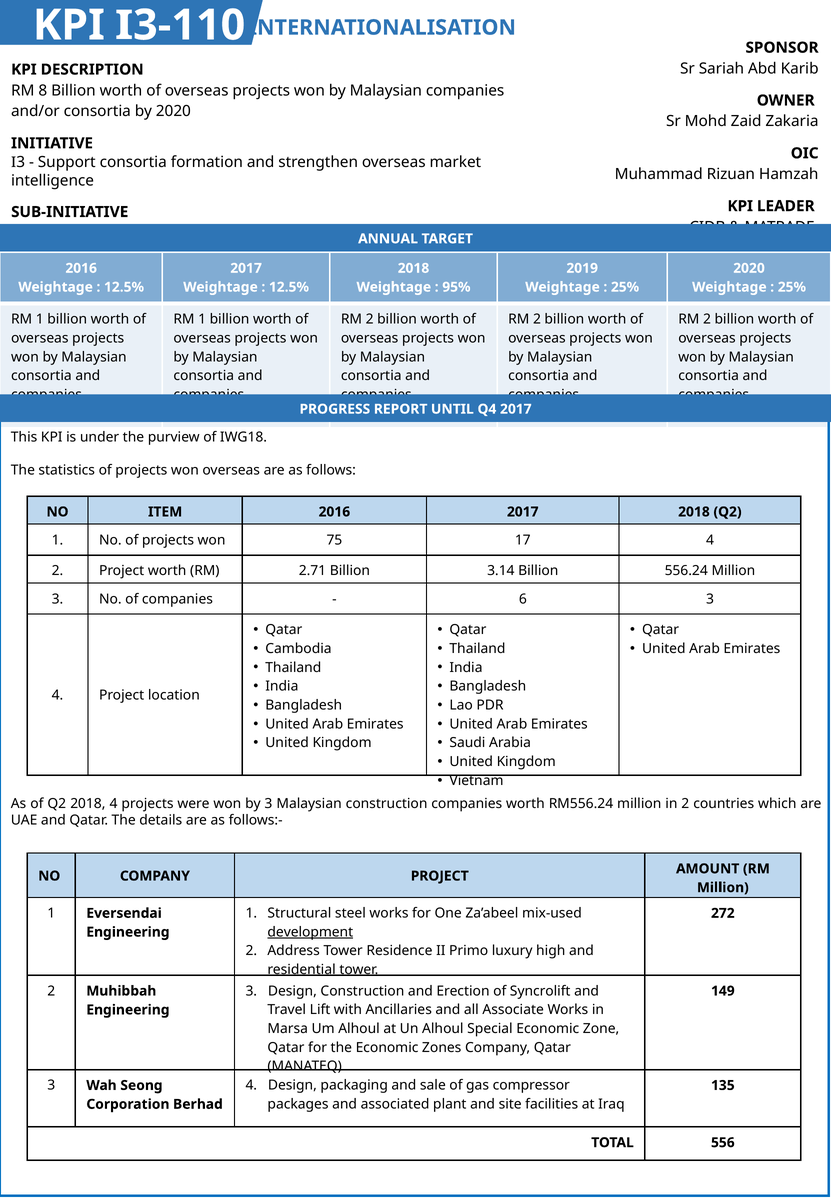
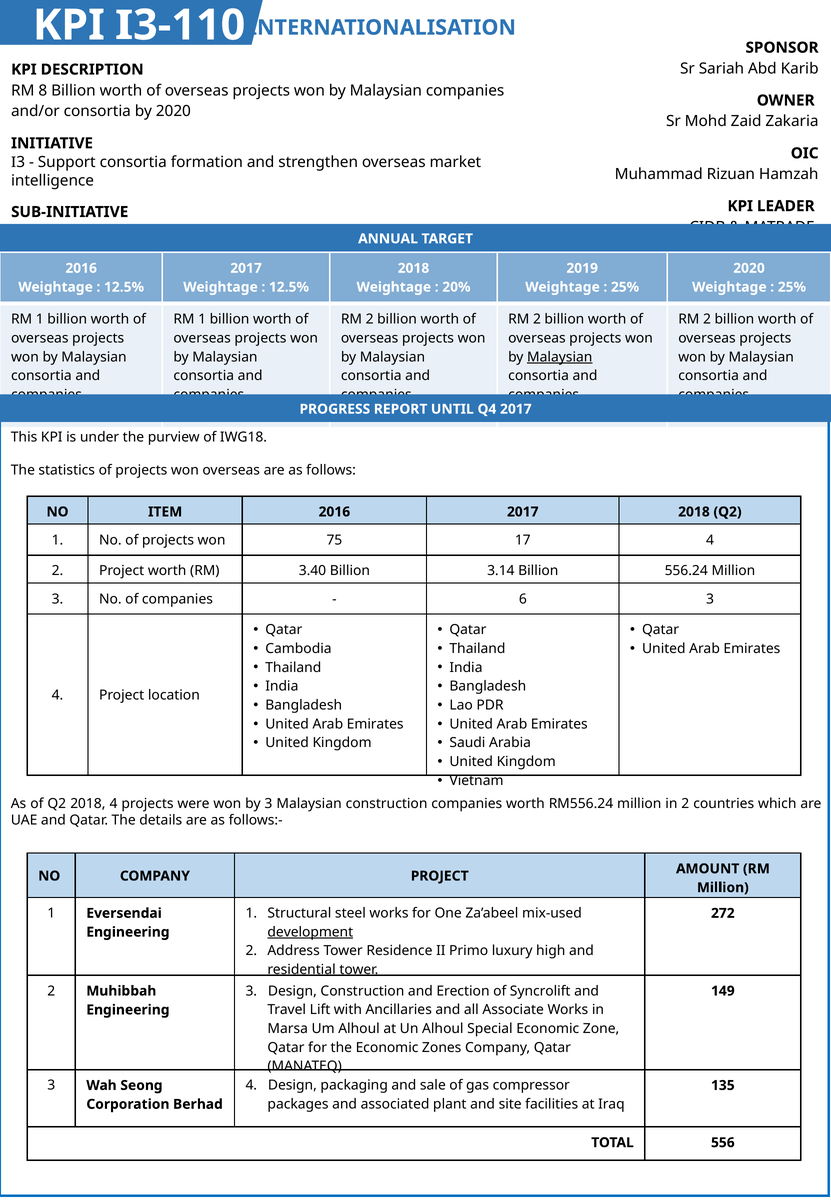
95%: 95% -> 20% (456, 287)
Malaysian underline: none -> present (560, 357)
2.71: 2.71 -> 3.40 (312, 571)
